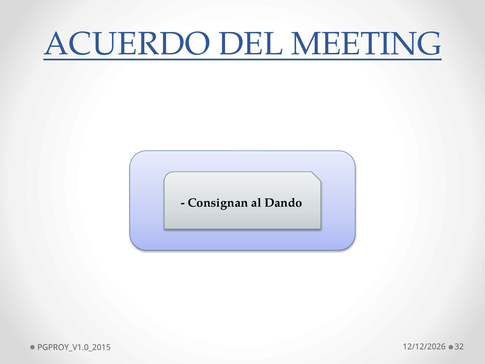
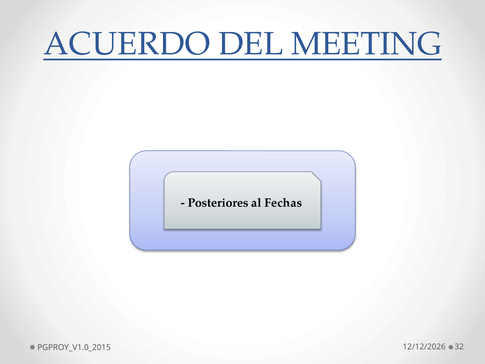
Consignan: Consignan -> Posteriores (218, 203)
Dando: Dando -> Fechas (283, 203)
